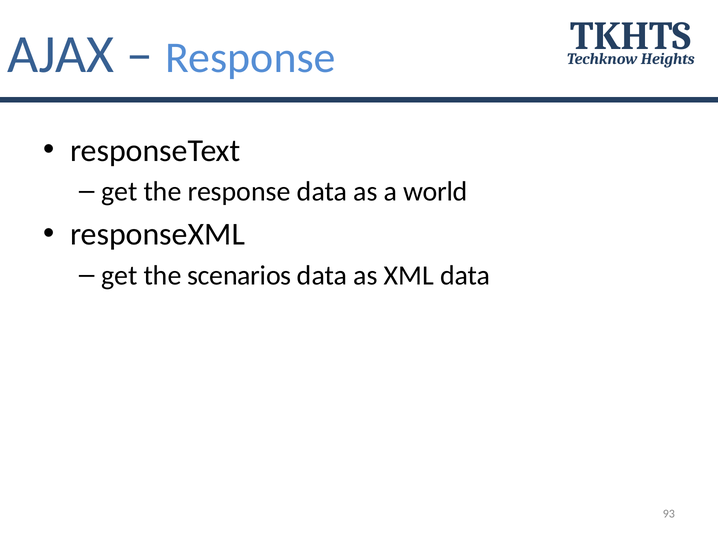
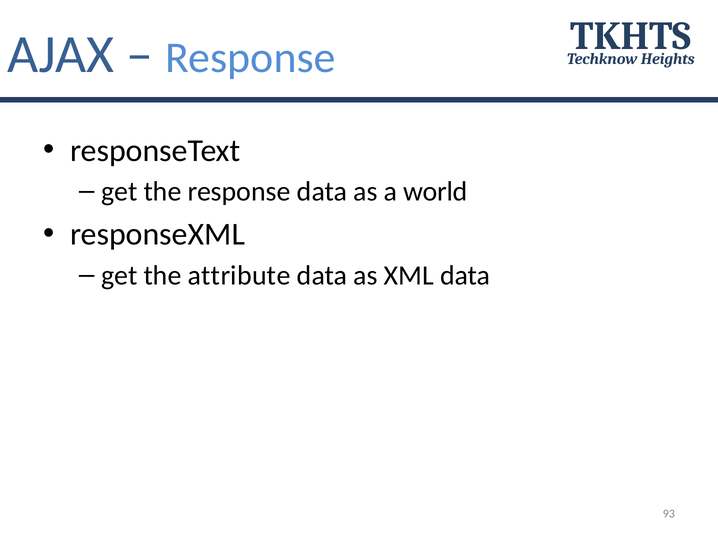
scenarios: scenarios -> attribute (239, 276)
